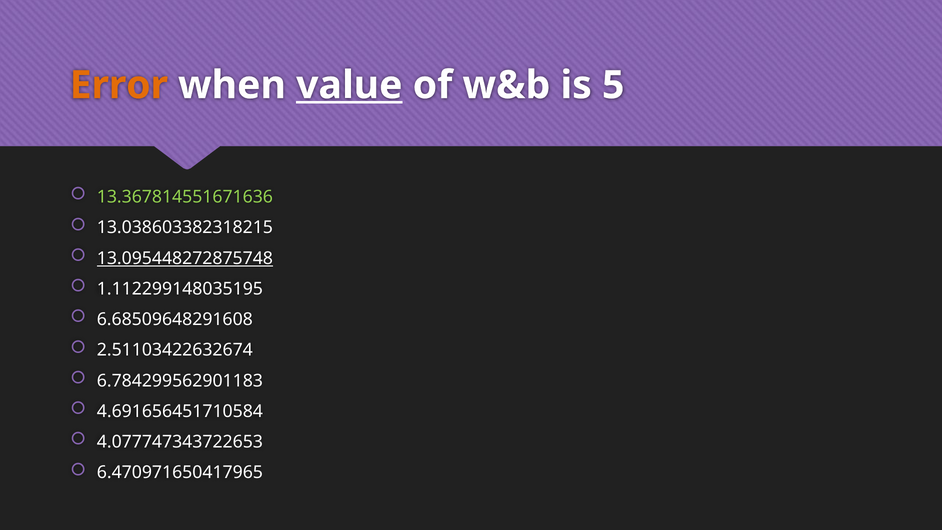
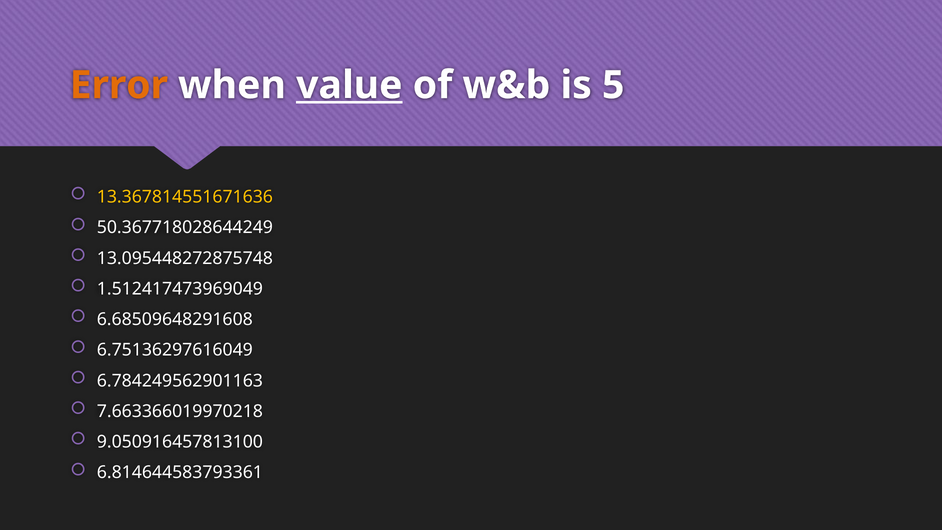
13.367814551671636 colour: light green -> yellow (185, 197)
13.038603382318215: 13.038603382318215 -> 50.367718028644249 (185, 228)
13.095448272875748 underline: present -> none (185, 258)
1.112299148035195: 1.112299148035195 -> 1.512417473969049 (180, 289)
2.51103422632674: 2.51103422632674 -> 6.75136297616049 (175, 350)
6.784299562901183: 6.784299562901183 -> 6.784249562901163 (180, 381)
4.691656451710584: 4.691656451710584 -> 7.663366019970218 (180, 411)
4.077747343722653: 4.077747343722653 -> 9.050916457813100 (180, 442)
6.470971650417965: 6.470971650417965 -> 6.814644583793361 (180, 473)
